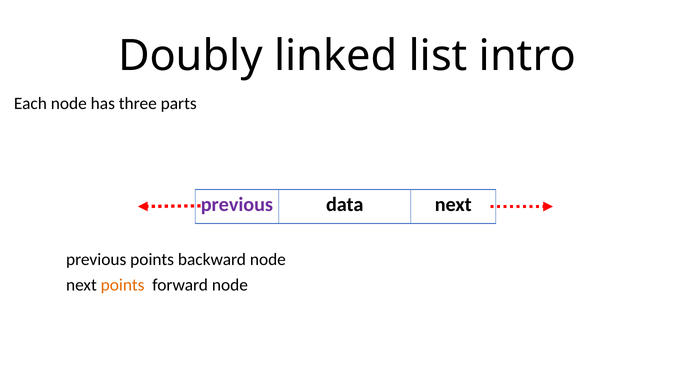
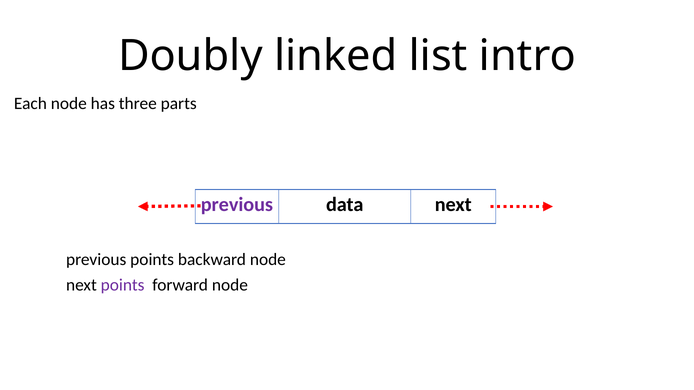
points colour: orange -> purple (123, 286)
